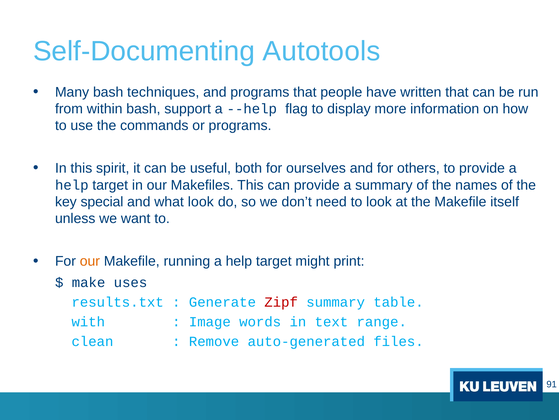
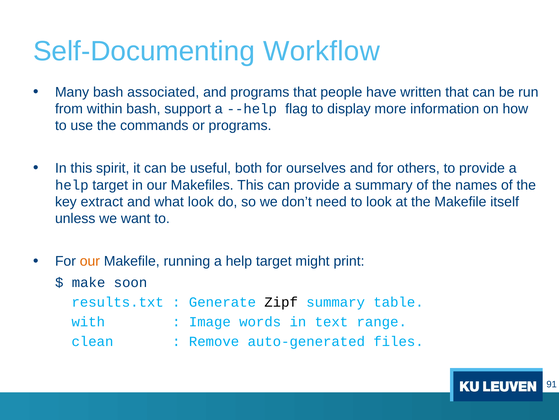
Autotools: Autotools -> Workflow (321, 51)
techniques: techniques -> associated (163, 92)
special: special -> extract (102, 202)
uses: uses -> soon (130, 282)
Zipf colour: red -> black (281, 302)
